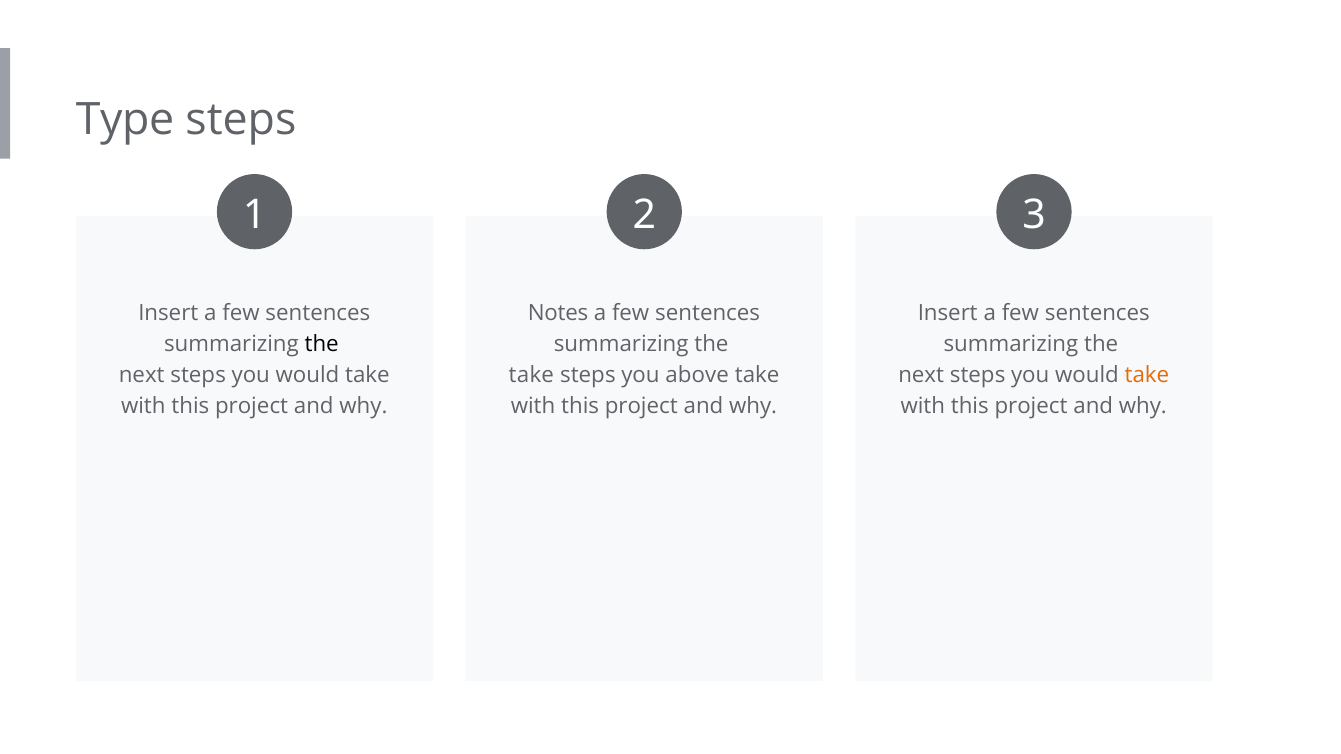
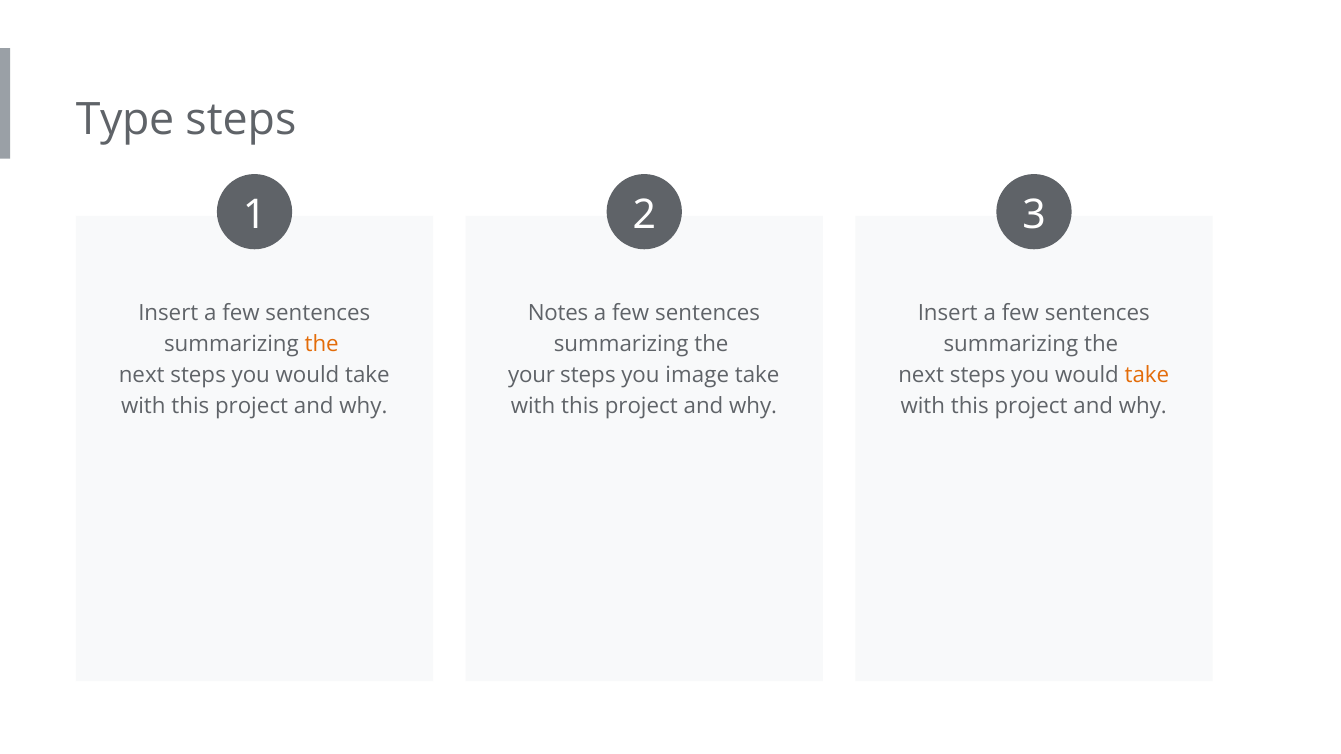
the colour: black -> orange (322, 344)
take: take -> your (532, 375)
above: above -> image (697, 375)
